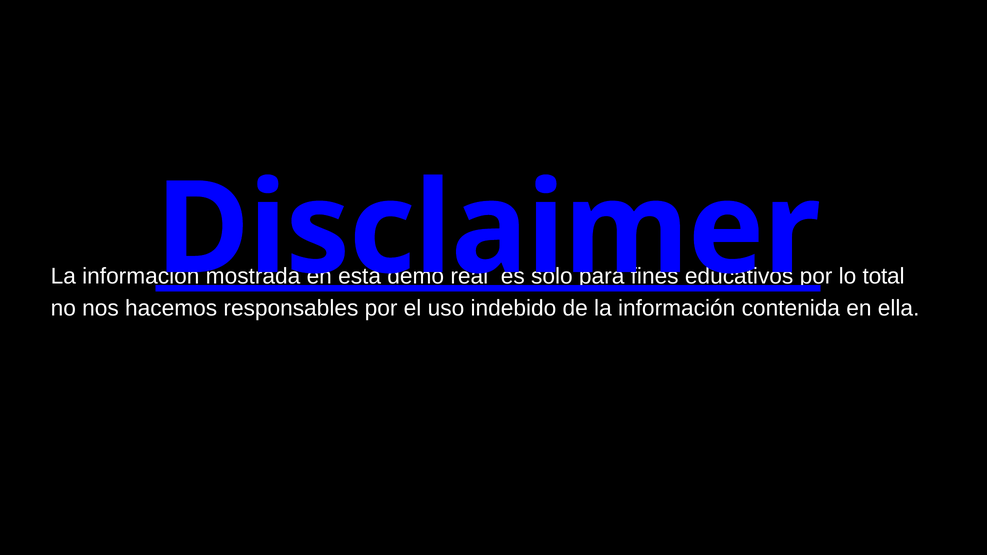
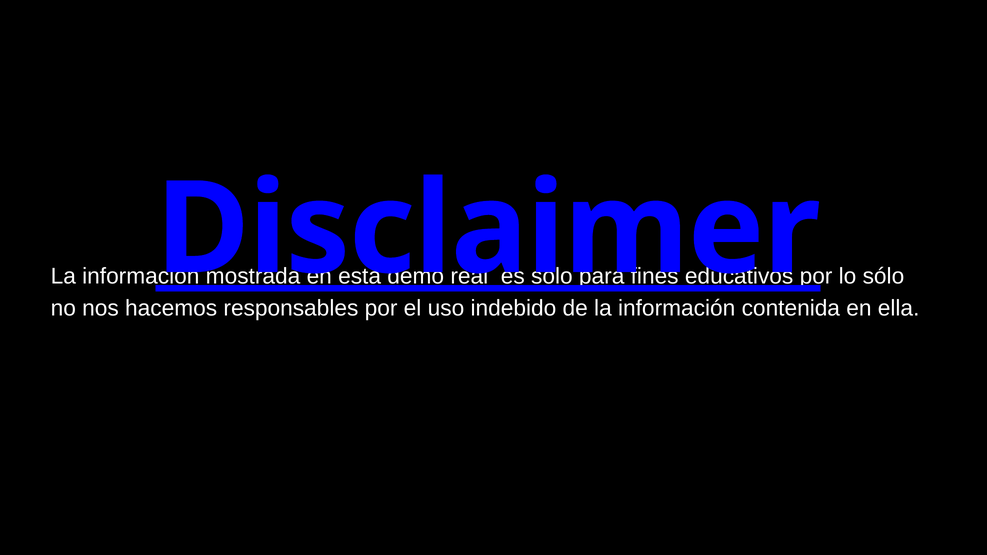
lo total: total -> sólo (883, 276)
